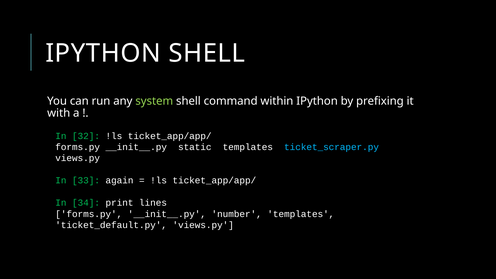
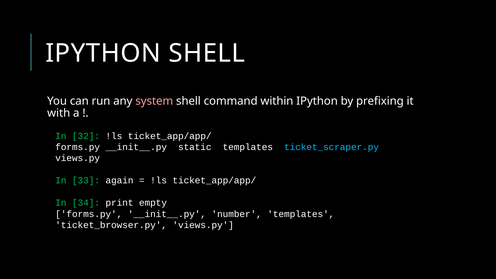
system colour: light green -> pink (154, 101)
lines: lines -> empty (153, 203)
ticket_default.py: ticket_default.py -> ticket_browser.py (111, 225)
